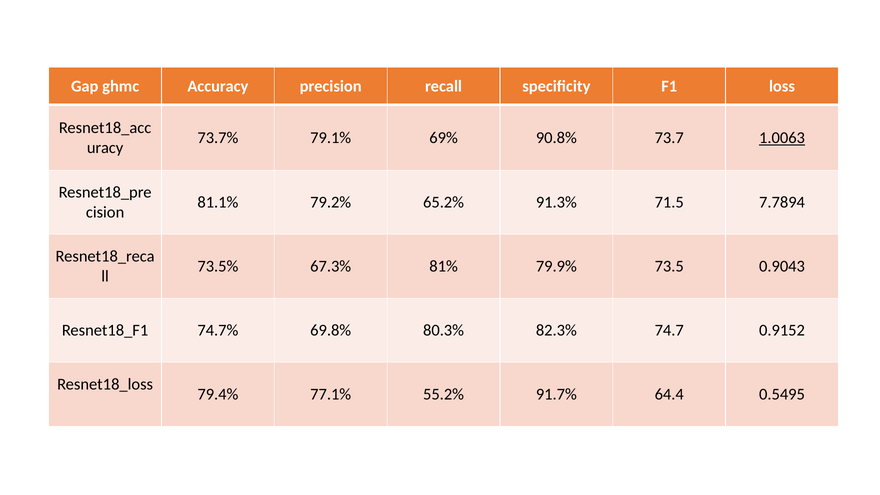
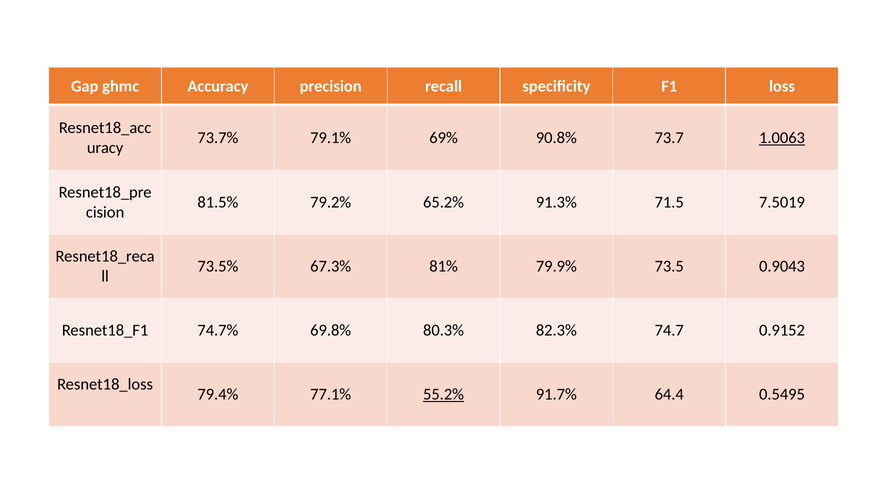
81.1%: 81.1% -> 81.5% (218, 202)
7.7894: 7.7894 -> 7.5019 (782, 202)
55.2% underline: none -> present (444, 394)
